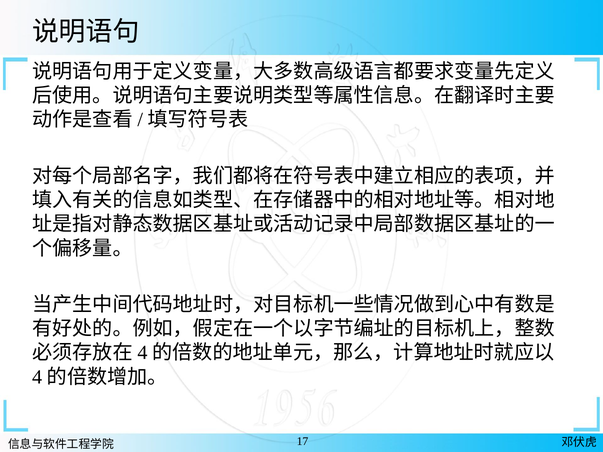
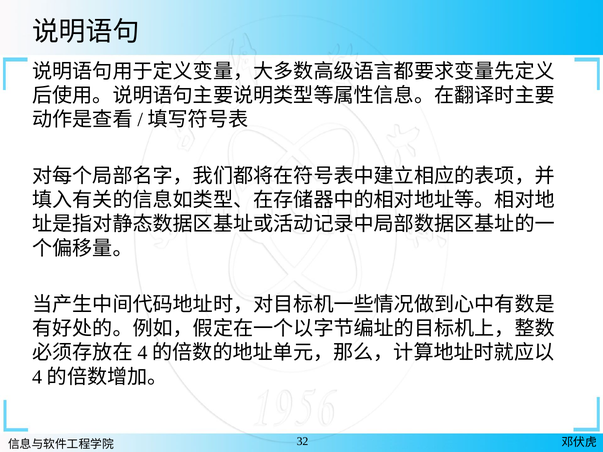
17: 17 -> 32 (302, 442)
